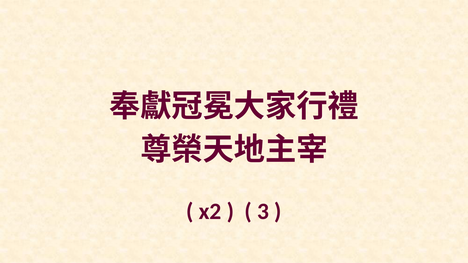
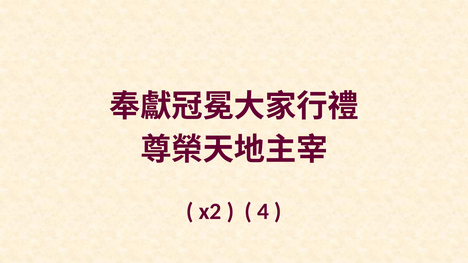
3: 3 -> 4 (263, 212)
